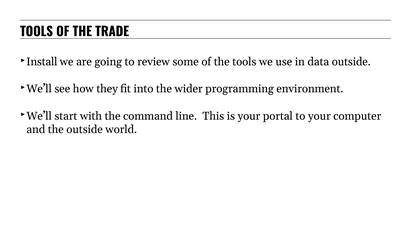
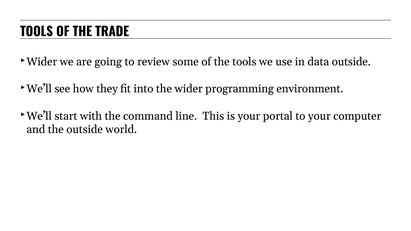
Install: Install -> Wider (42, 62)
